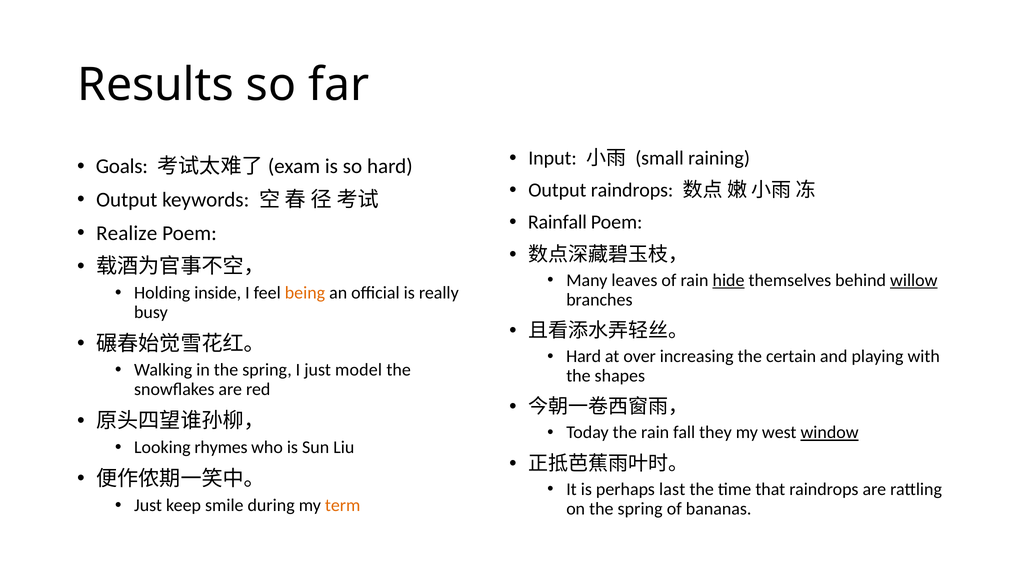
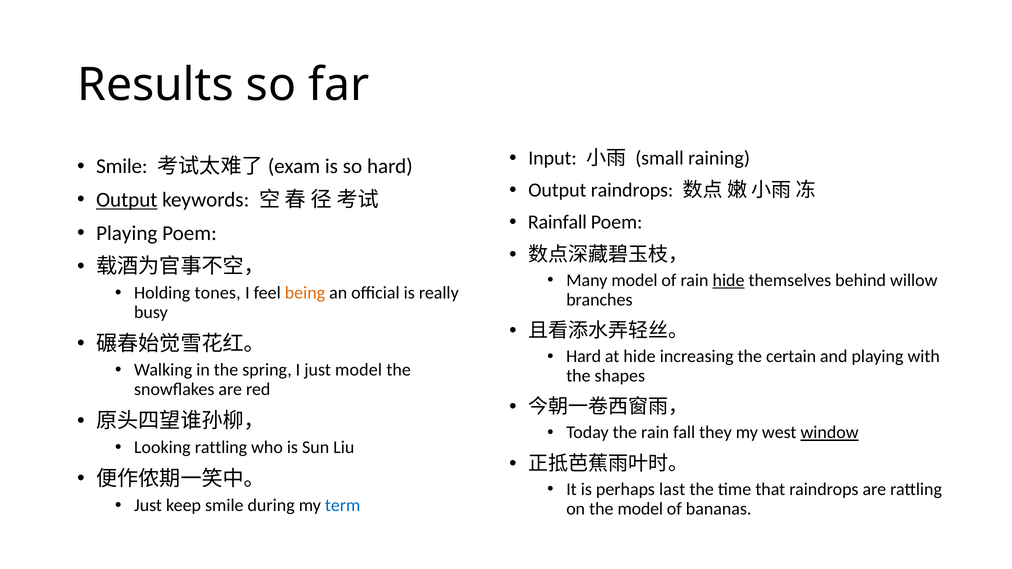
Goals: Goals -> Smile (122, 167)
Output underline: none -> present (127, 200)
Realize: Realize -> Playing (127, 233)
Many leaves: leaves -> model (634, 280)
willow underline: present -> none (914, 280)
inside: inside -> tones (218, 293)
at over: over -> hide (640, 357)
Looking rhymes: rhymes -> rattling (221, 447)
term colour: orange -> blue (343, 505)
on the spring: spring -> model (640, 509)
